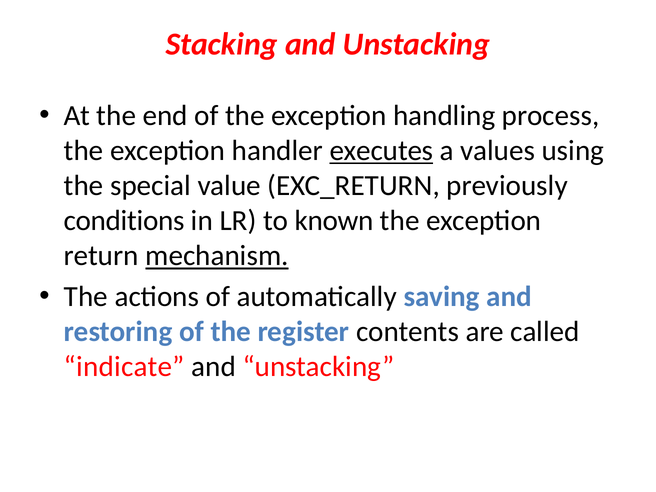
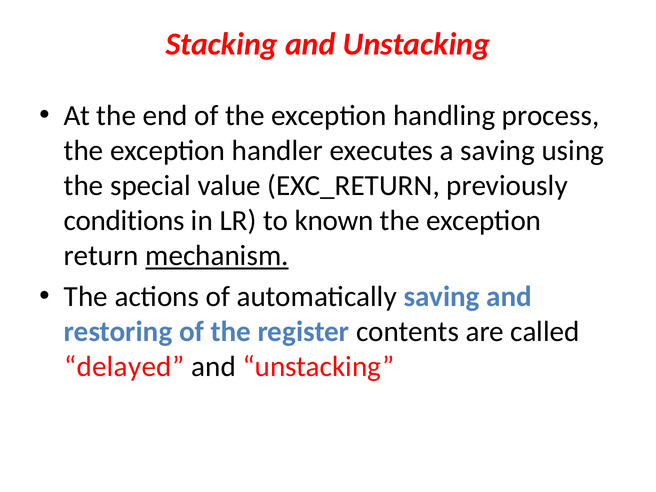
executes underline: present -> none (381, 151)
a values: values -> saving (498, 151)
indicate: indicate -> delayed (124, 367)
